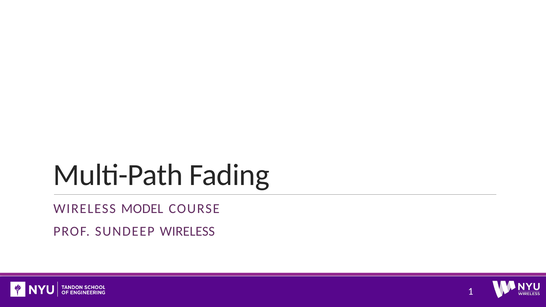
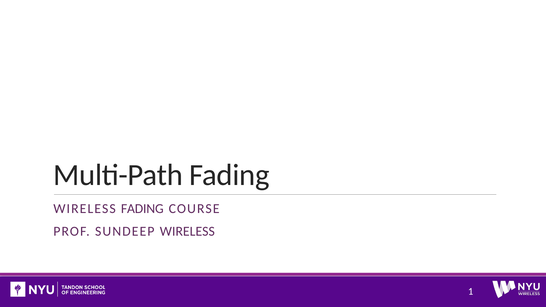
WIRELESS MODEL: MODEL -> FADING (142, 209)
